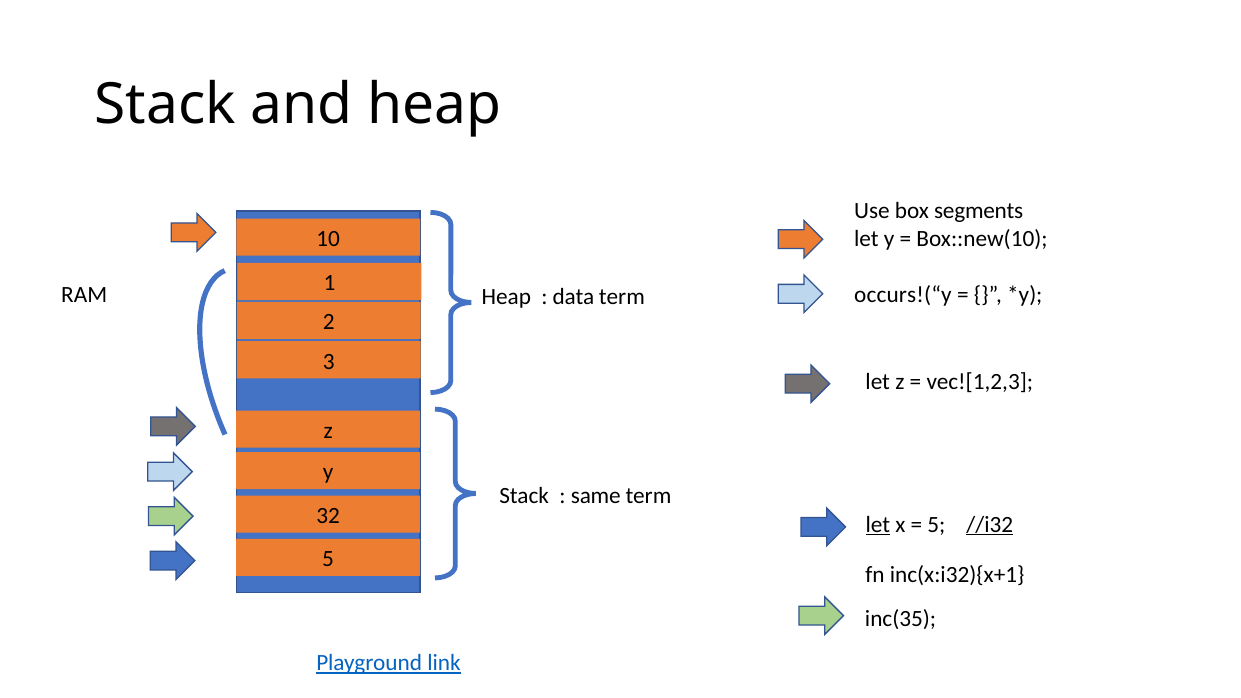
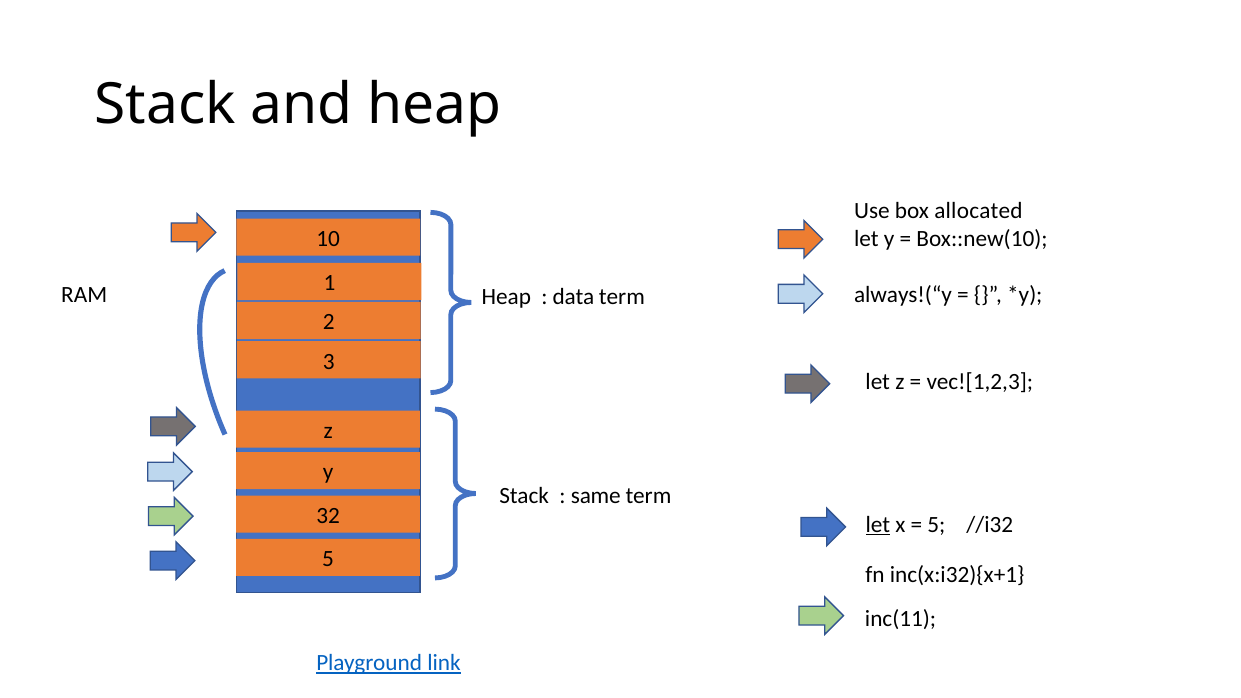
segments: segments -> allocated (978, 211)
occurs!(“y: occurs!(“y -> always!(“y (903, 294)
//i32 underline: present -> none (990, 525)
inc(35: inc(35 -> inc(11 (901, 619)
